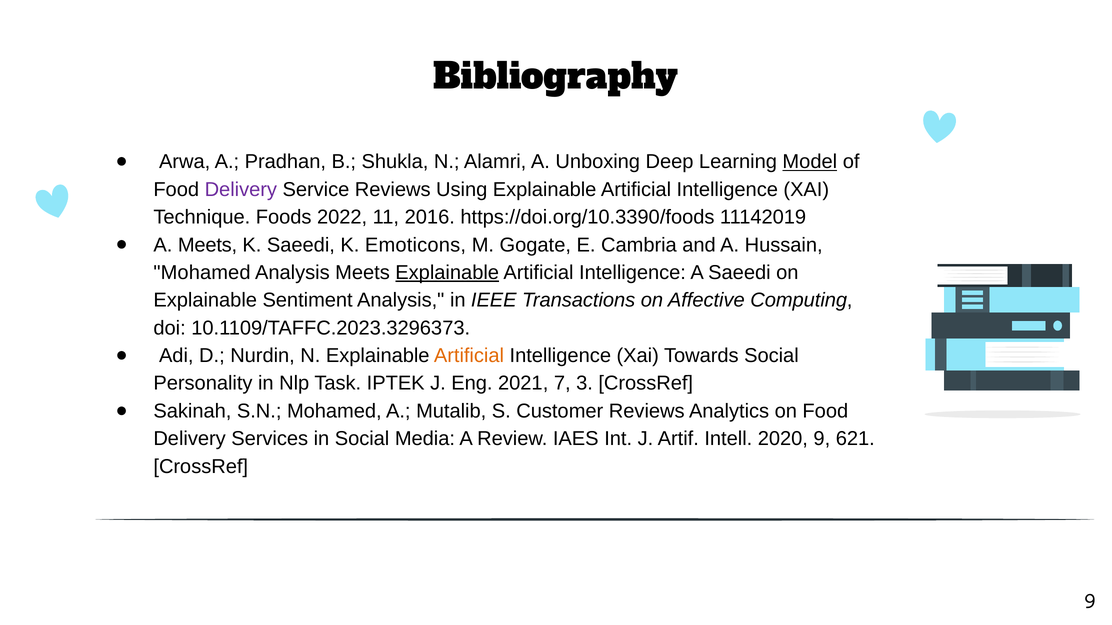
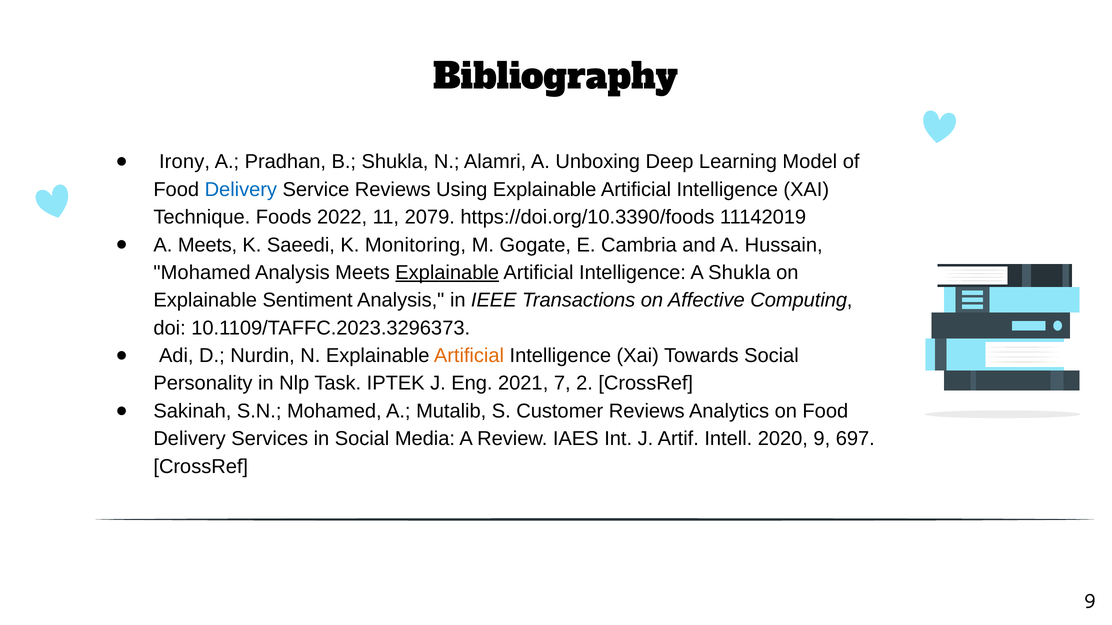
Arwa: Arwa -> Irony (185, 162)
Model underline: present -> none (810, 162)
Delivery colour: purple -> blue (241, 190)
2016: 2016 -> 2079 (430, 217)
Emoticons: Emoticons -> Monitoring (415, 245)
A Saeedi: Saeedi -> Shukla (739, 273)
3: 3 -> 2 (585, 384)
621: 621 -> 697 (855, 439)
